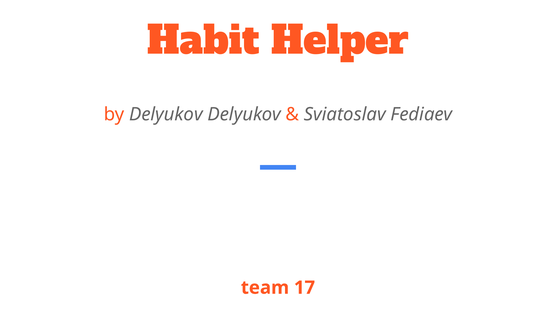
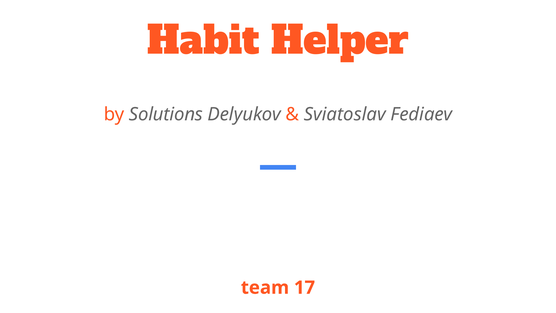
by Delyukov: Delyukov -> Solutions (166, 114)
